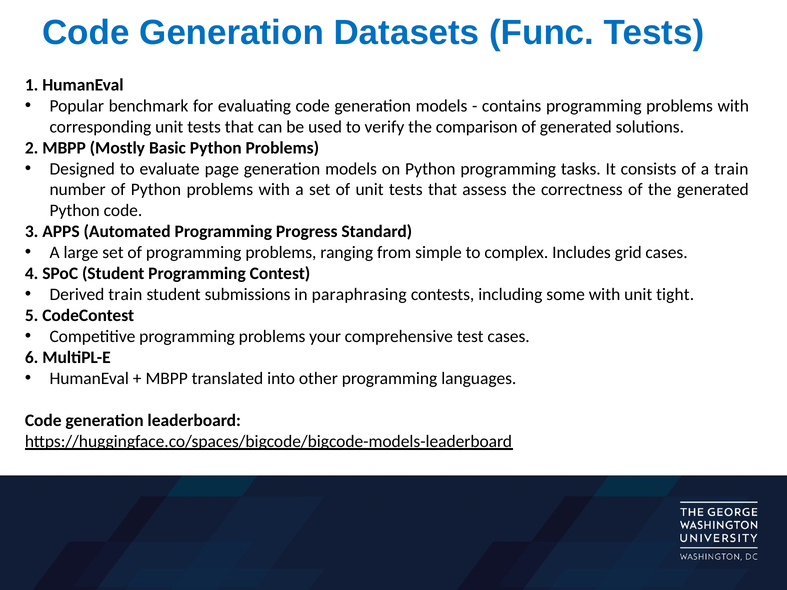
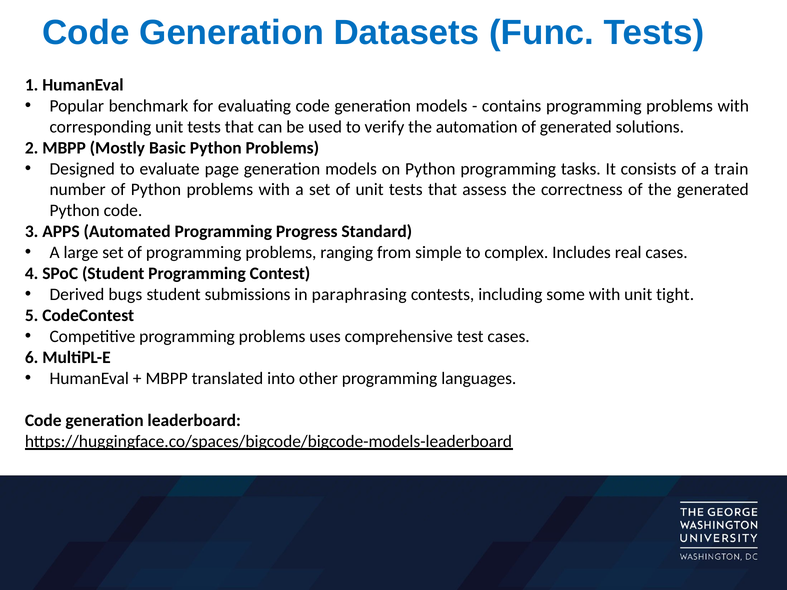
comparison: comparison -> automation (477, 127)
grid: grid -> real (628, 253)
Derived train: train -> bugs (125, 295)
your: your -> uses (325, 337)
